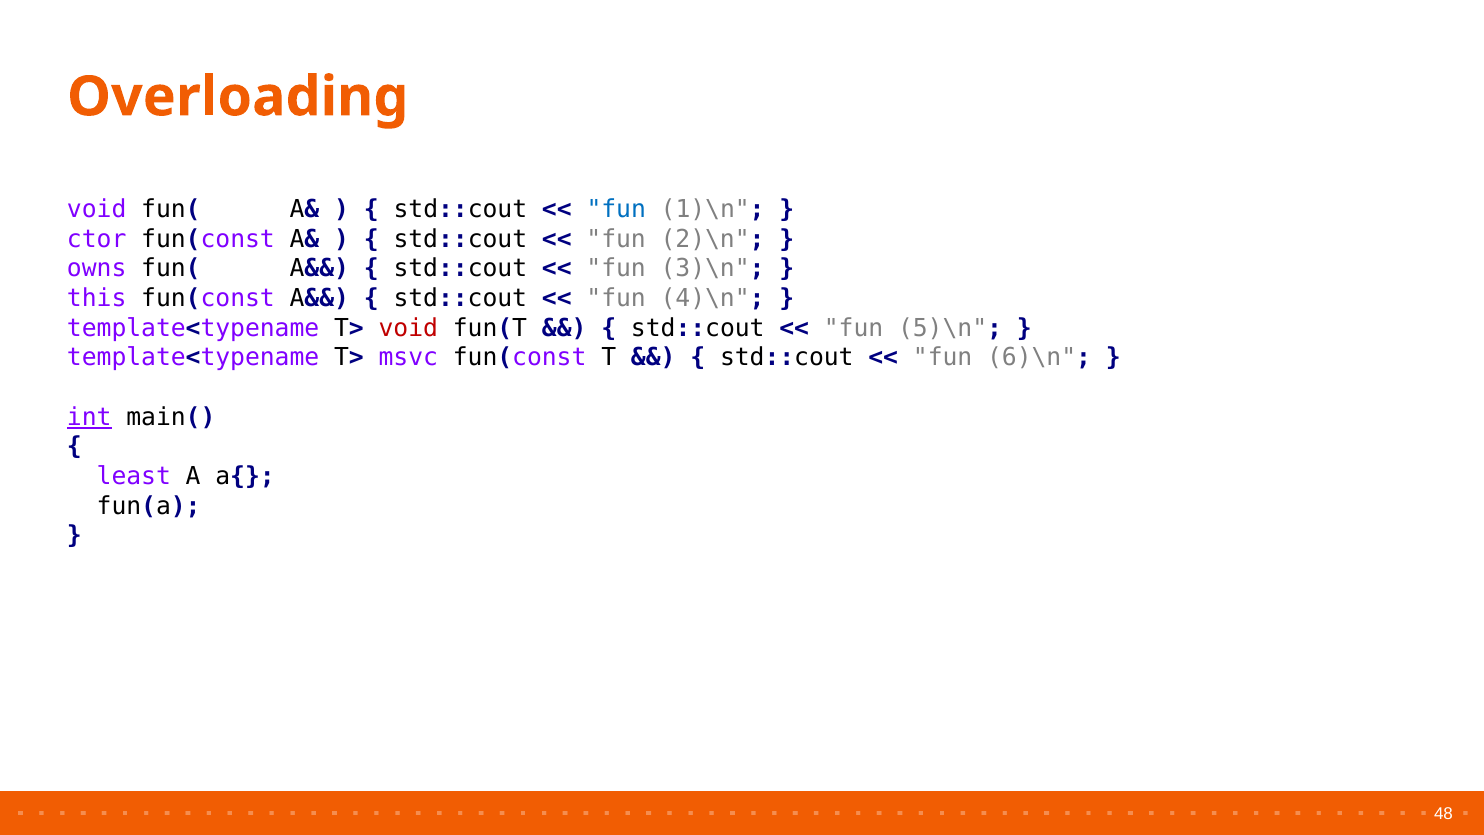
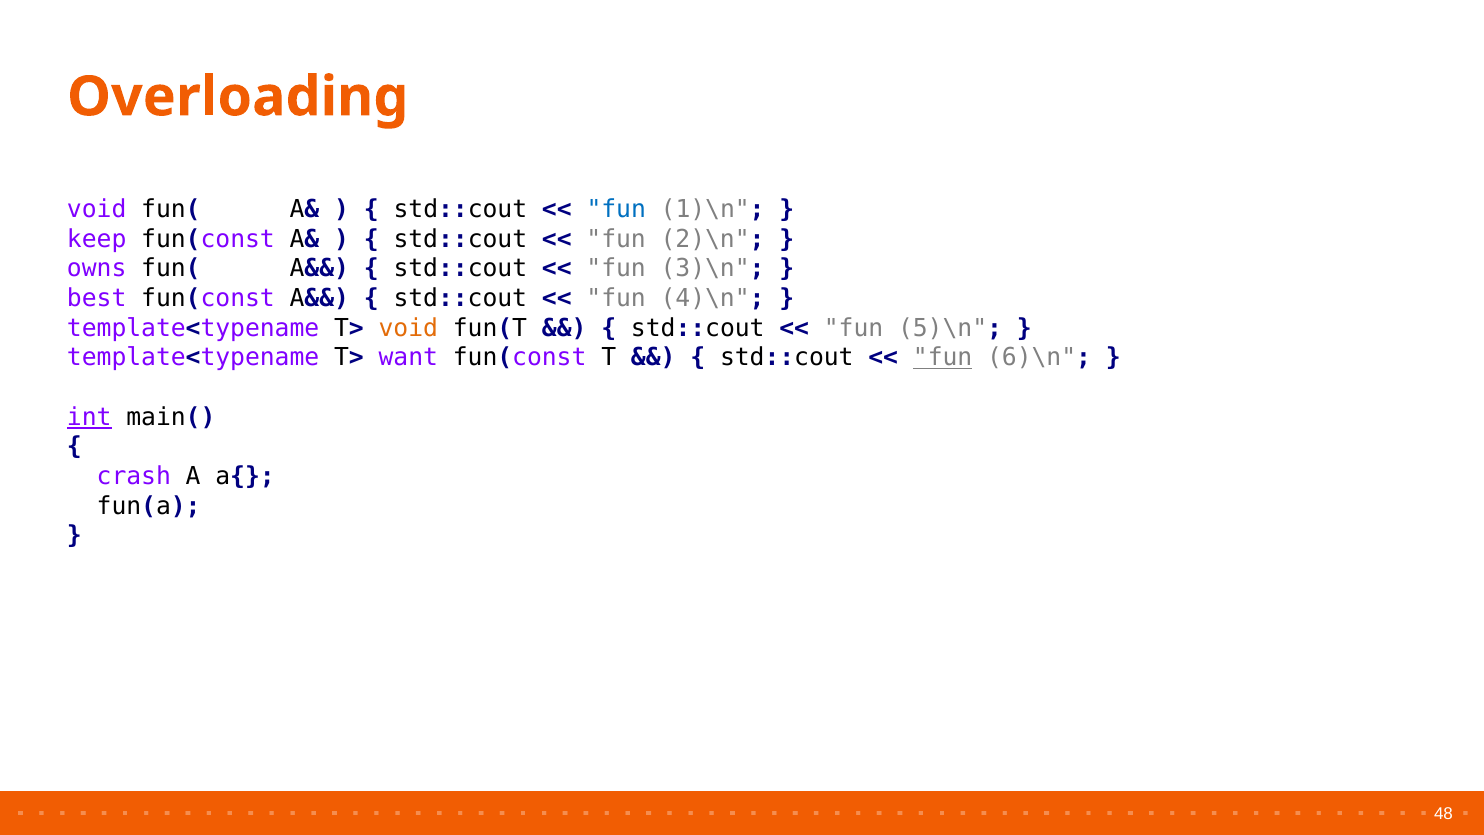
ctor: ctor -> keep (97, 239)
this: this -> best (97, 298)
void colour: red -> orange (408, 328)
msvc: msvc -> want (408, 358)
fun underline: none -> present (943, 358)
least: least -> crash (134, 476)
